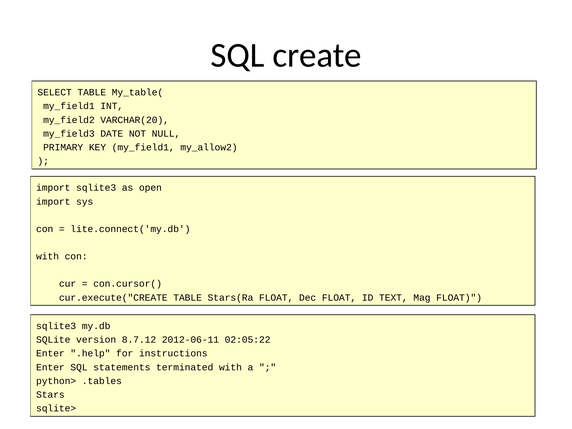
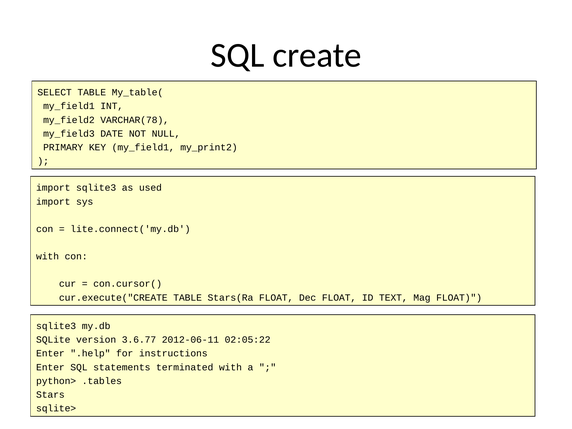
VARCHAR(20: VARCHAR(20 -> VARCHAR(78 (135, 120)
my_allow2: my_allow2 -> my_print2 (209, 147)
open: open -> used (150, 188)
8.7.12: 8.7.12 -> 3.6.77 (139, 340)
